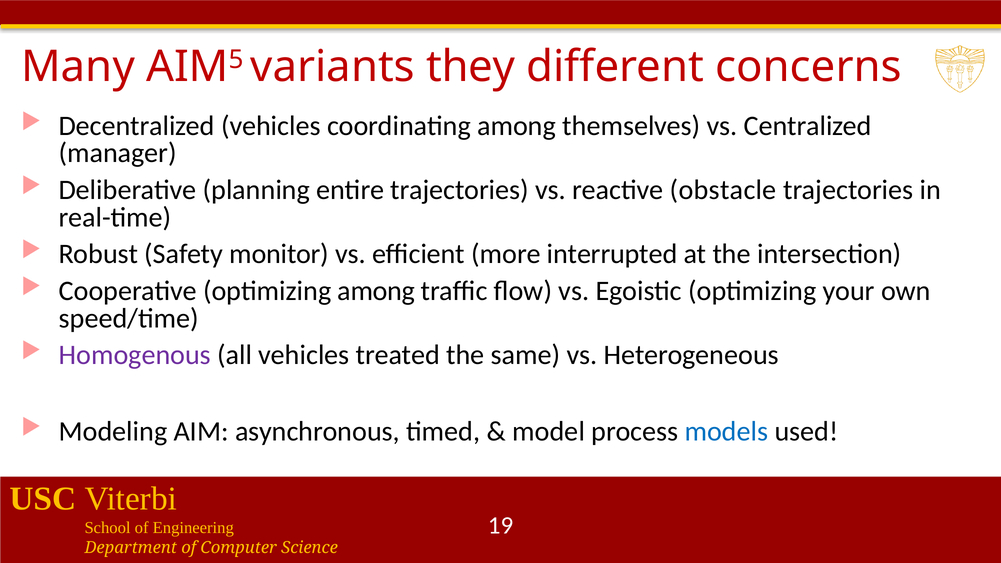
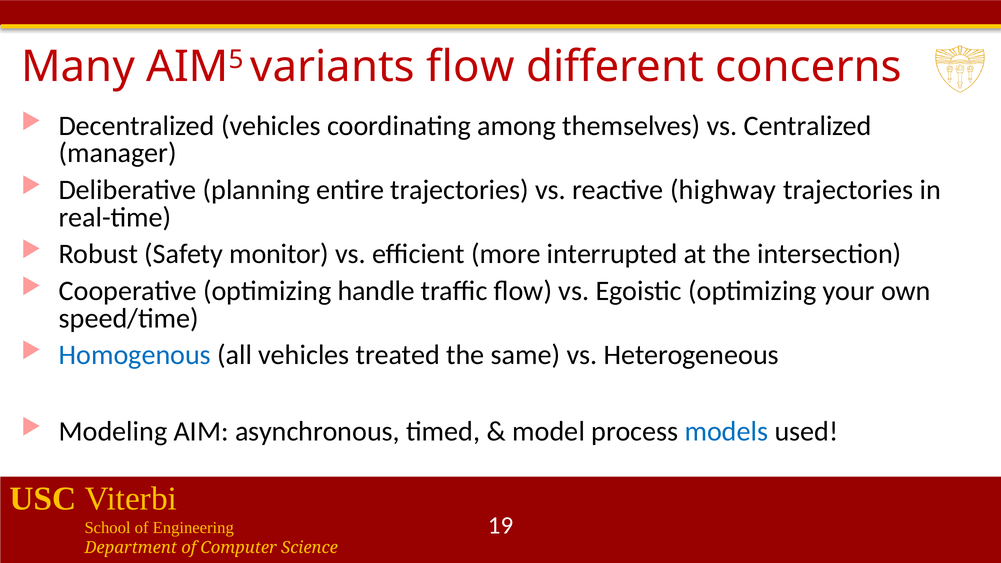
variants they: they -> flow (470, 67)
obstacle: obstacle -> highway (723, 190)
optimizing among: among -> handle (376, 291)
Homogenous colour: purple -> blue (135, 355)
